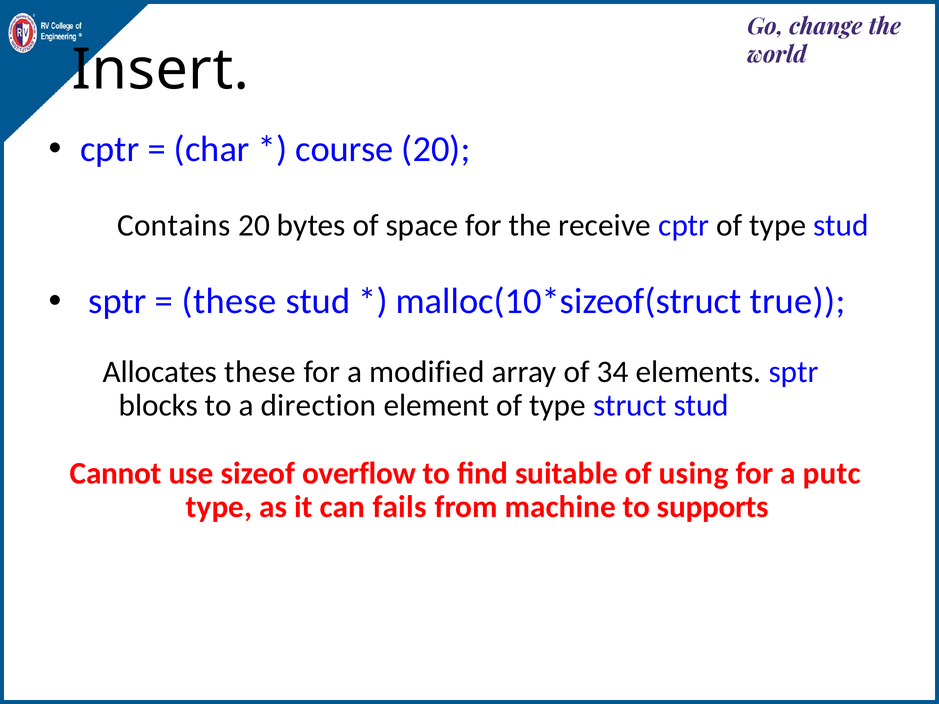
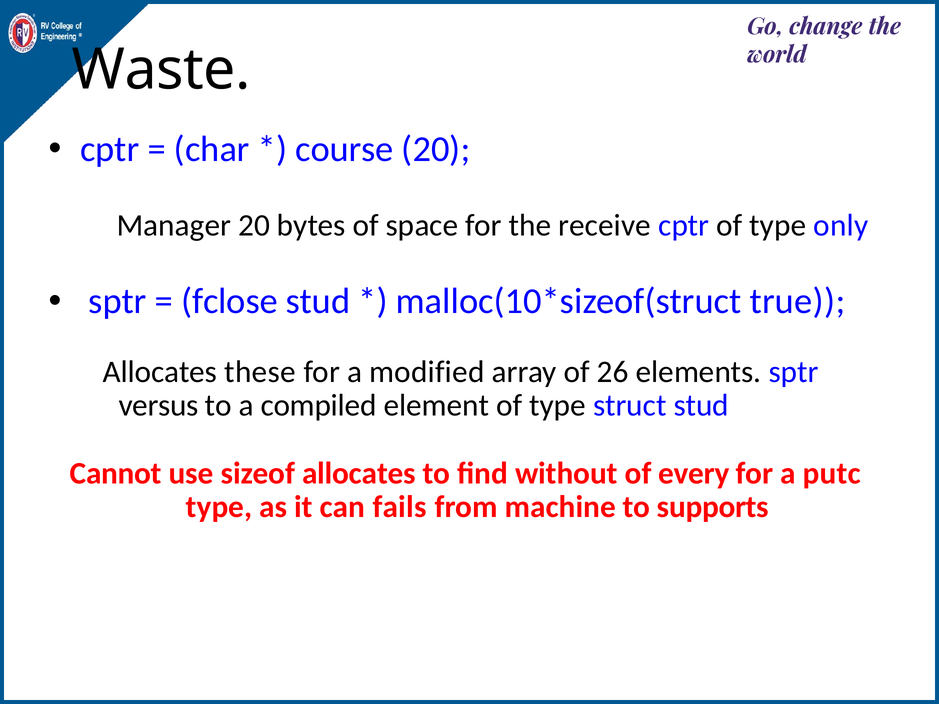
Insert: Insert -> Waste (161, 70)
Contains: Contains -> Manager (174, 226)
type stud: stud -> only (841, 226)
these: these -> fclose (229, 302)
34: 34 -> 26 (613, 372)
blocks: blocks -> versus (159, 406)
direction: direction -> compiled (319, 406)
sizeof overflow: overflow -> allocates (359, 473)
suitable: suitable -> without (566, 473)
using: using -> every (694, 473)
